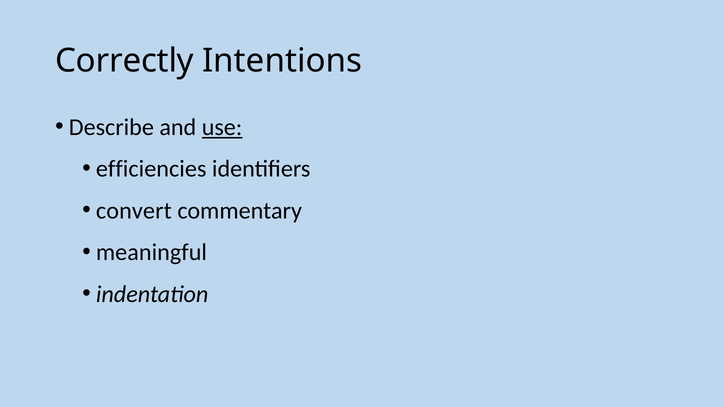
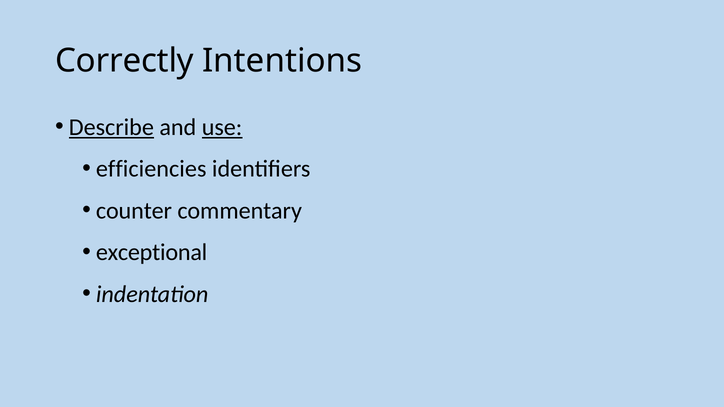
Describe underline: none -> present (111, 127)
convert: convert -> counter (134, 211)
meaningful: meaningful -> exceptional (152, 253)
